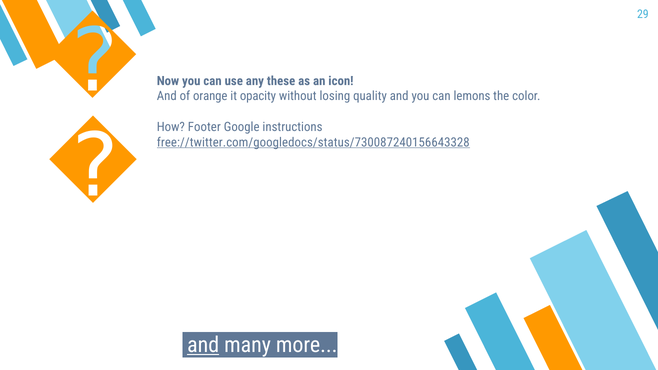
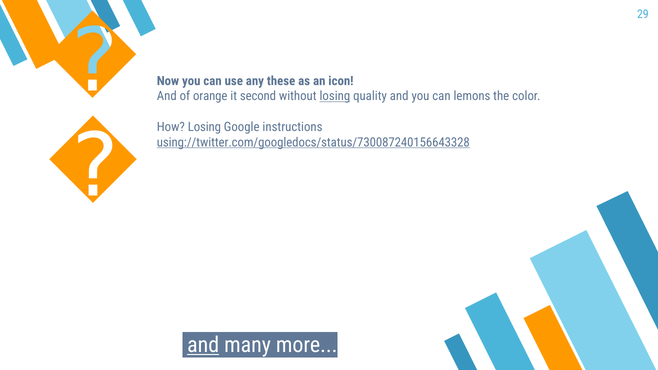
opacity: opacity -> second (258, 96)
losing underline: none -> present (335, 96)
How Footer: Footer -> Losing (204, 127)
free://twitter.com/googledocs/status/730087240156643328: free://twitter.com/googledocs/status/730087240156643328 -> using://twitter.com/googledocs/status/730087240156643328 (313, 142)
